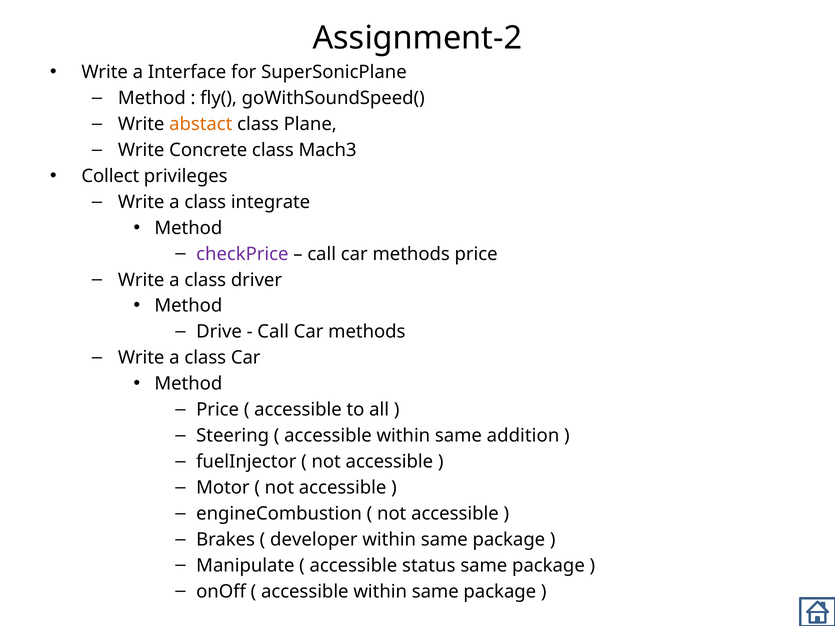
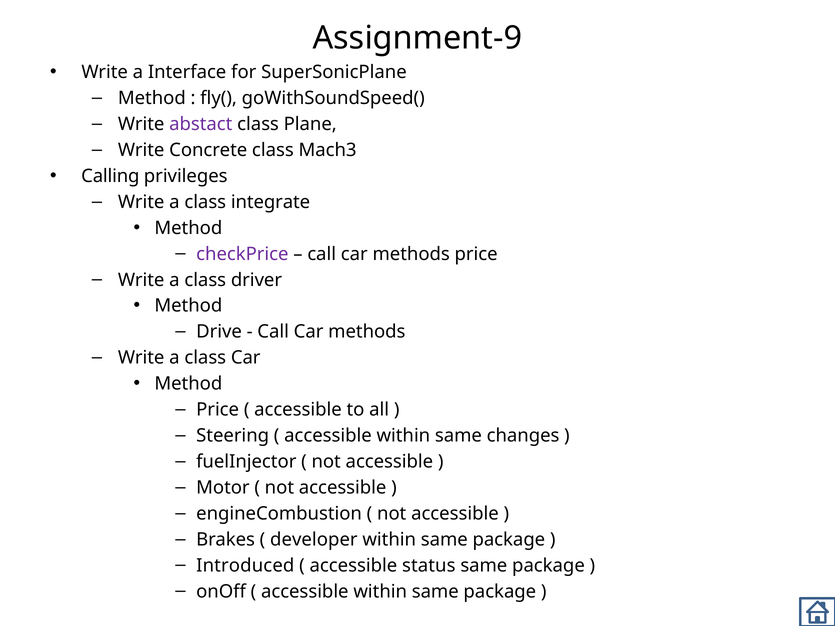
Assignment-2: Assignment-2 -> Assignment-9 (417, 38)
abstact colour: orange -> purple (201, 124)
Collect: Collect -> Calling (110, 176)
addition: addition -> changes (523, 436)
Manipulate: Manipulate -> Introduced (245, 566)
